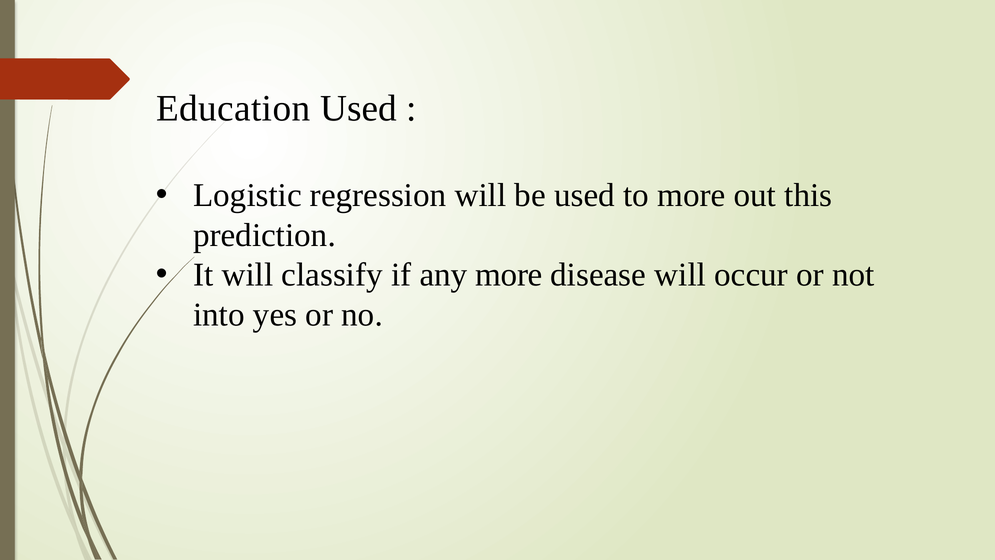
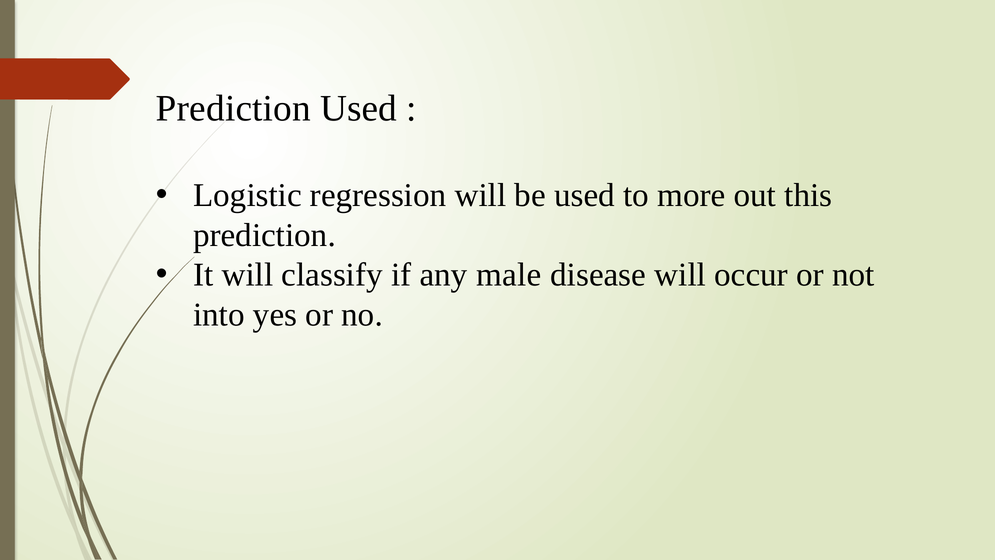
Education: Education -> Prediction (233, 108)
any more: more -> male (509, 275)
